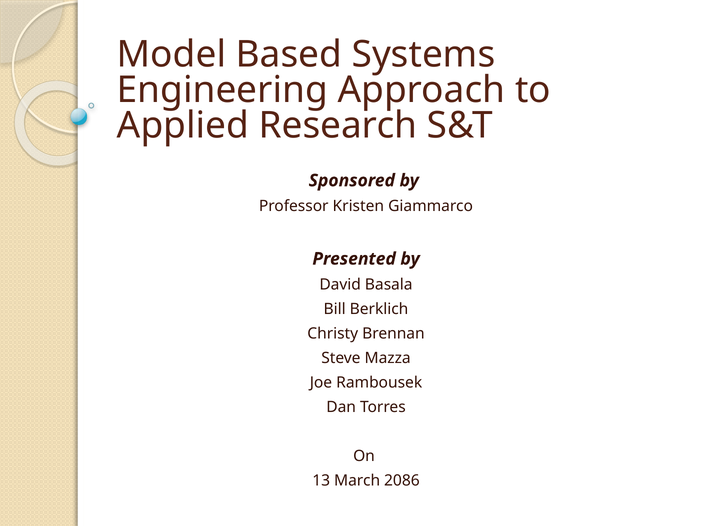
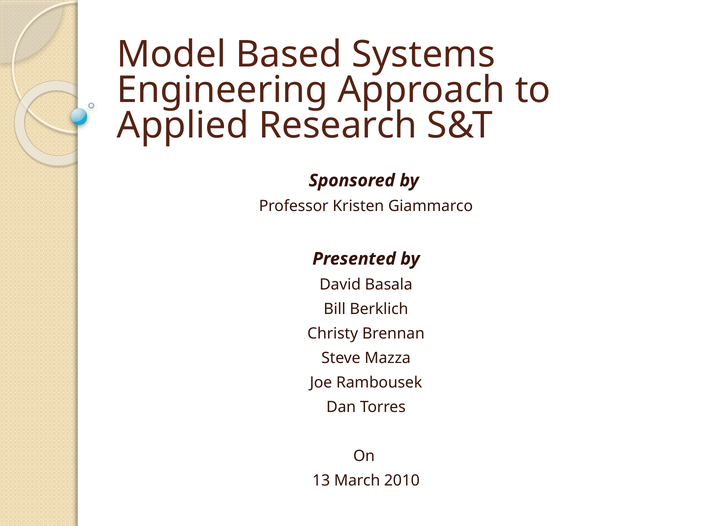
2086: 2086 -> 2010 (402, 481)
